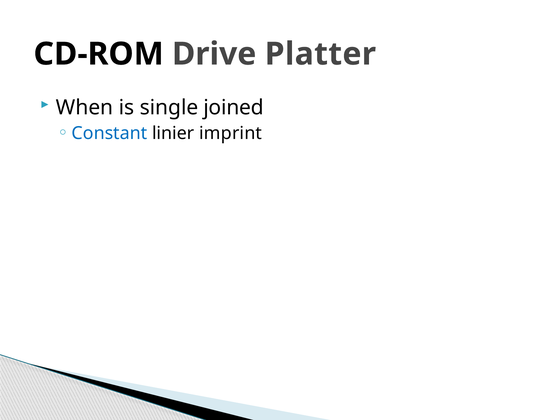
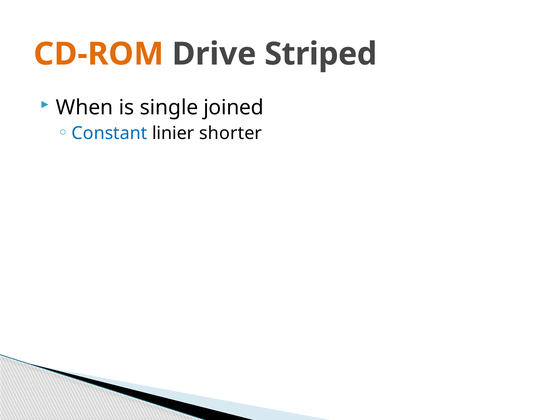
CD-ROM colour: black -> orange (99, 54)
Platter: Platter -> Striped (321, 54)
imprint: imprint -> shorter (231, 133)
